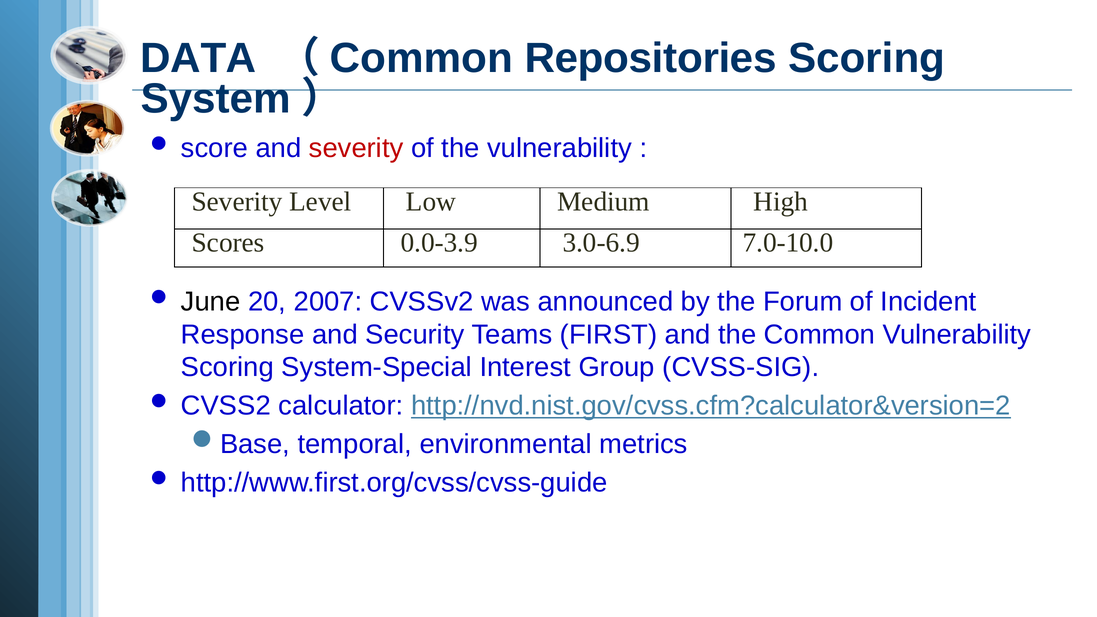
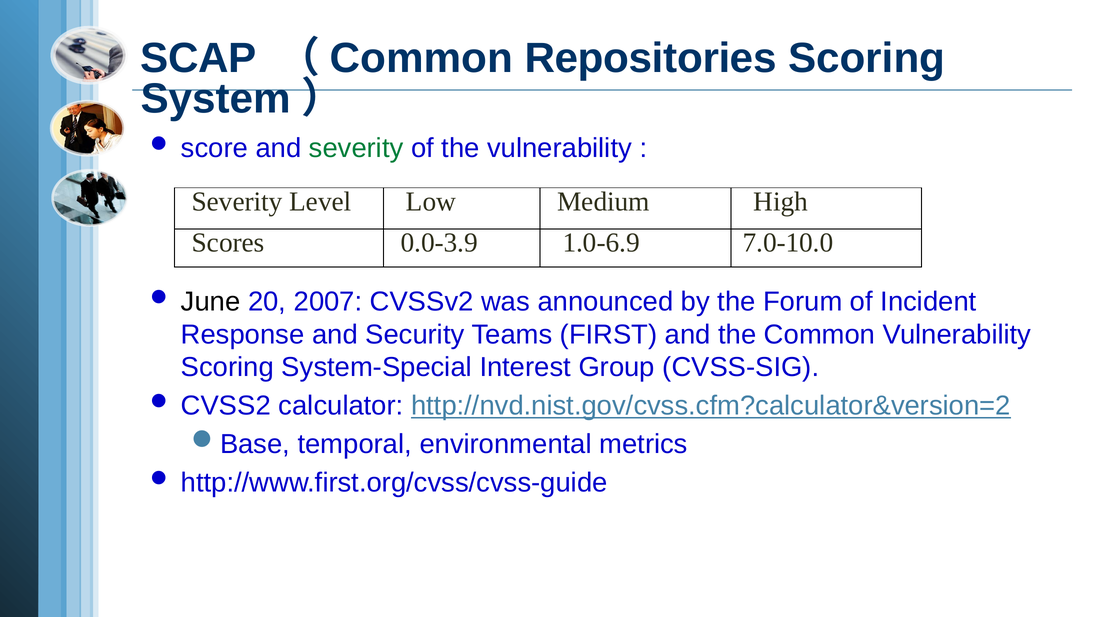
DATA: DATA -> SCAP (198, 58)
severity colour: red -> green (356, 148)
3.0-6.9: 3.0-6.9 -> 1.0-6.9 (601, 243)
